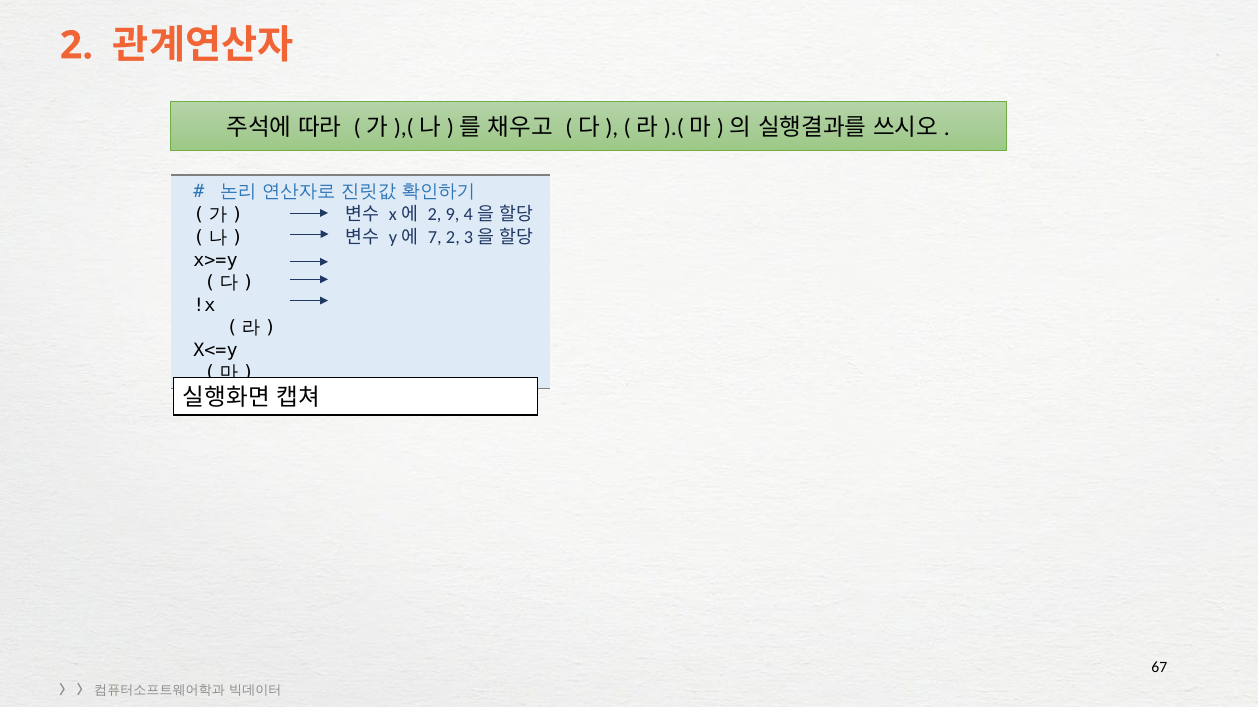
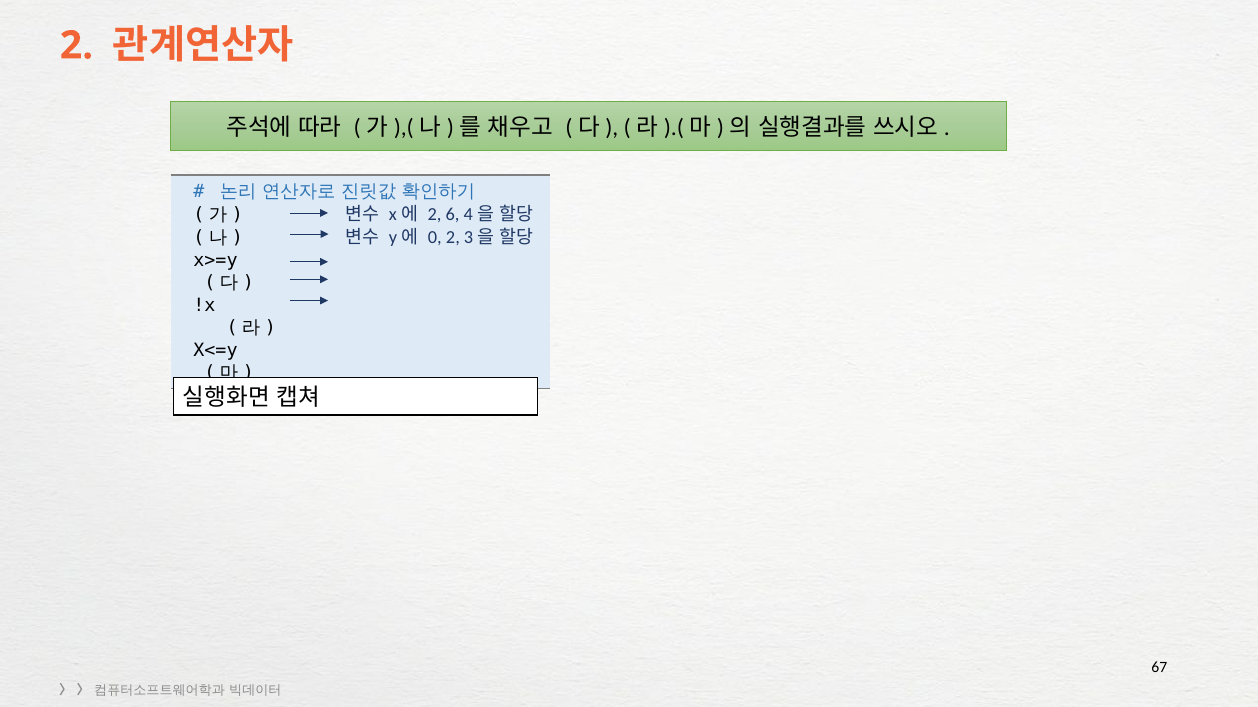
9: 9 -> 6 (453, 214)
7: 7 -> 0 (435, 238)
